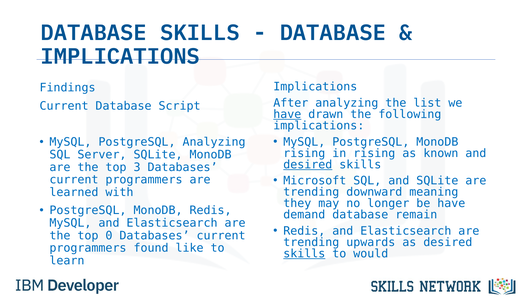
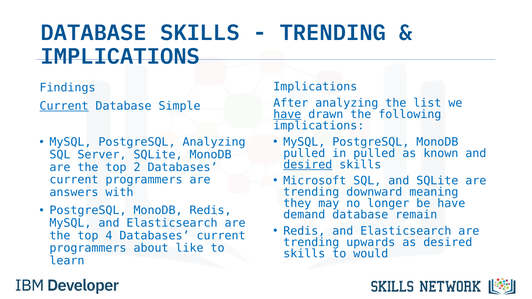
DATABASE: DATABASE -> TRENDING (333, 33)
Current underline: none -> present (64, 106)
Script: Script -> Simple (180, 106)
rising: rising -> pulled (304, 153)
in rising: rising -> pulled (374, 153)
3: 3 -> 2 (137, 167)
learned: learned -> answers (74, 192)
0: 0 -> 4 (109, 236)
found: found -> about (151, 248)
skills underline: present -> none (304, 254)
